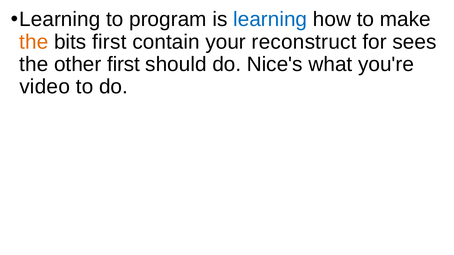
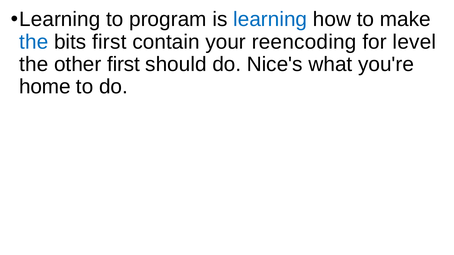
the colour: orange -> blue (34, 42)
reconstruct: reconstruct -> reencoding (304, 42)
sees: sees -> level (414, 42)
video: video -> home (45, 87)
